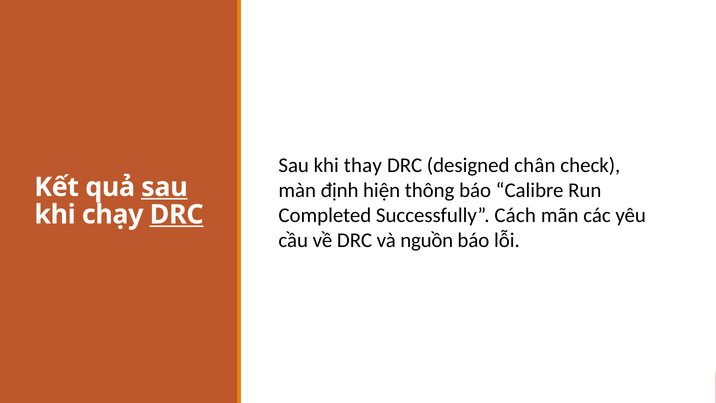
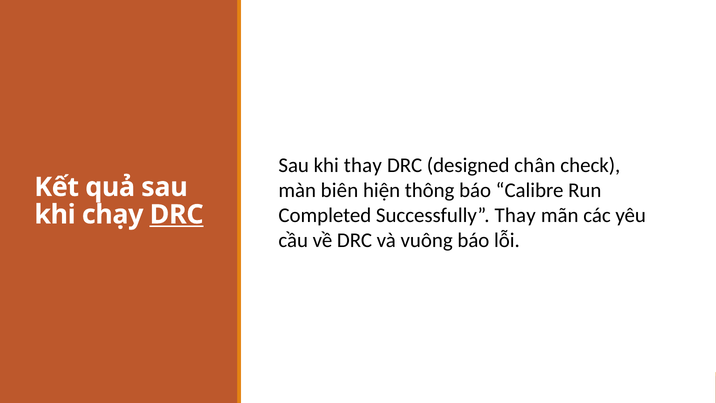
định: định -> biên (339, 190)
sau underline: present -> none (164, 187)
Successfully Cách: Cách -> Thay (515, 215)
nguồn: nguồn -> vuông (427, 240)
